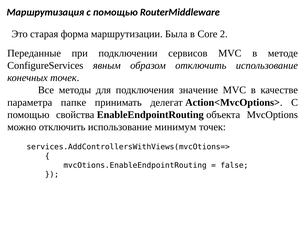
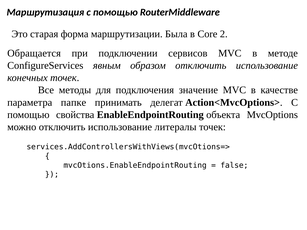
Переданные: Переданные -> Обращается (34, 53)
минимум: минимум -> литералы (176, 127)
